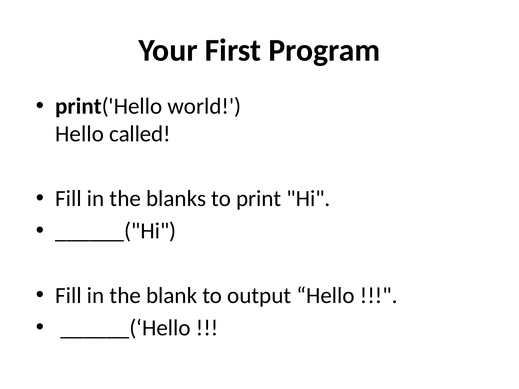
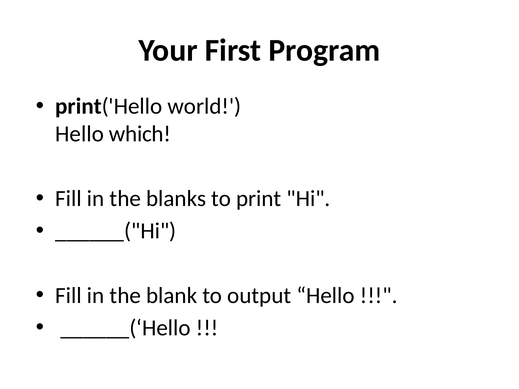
called: called -> which (140, 134)
